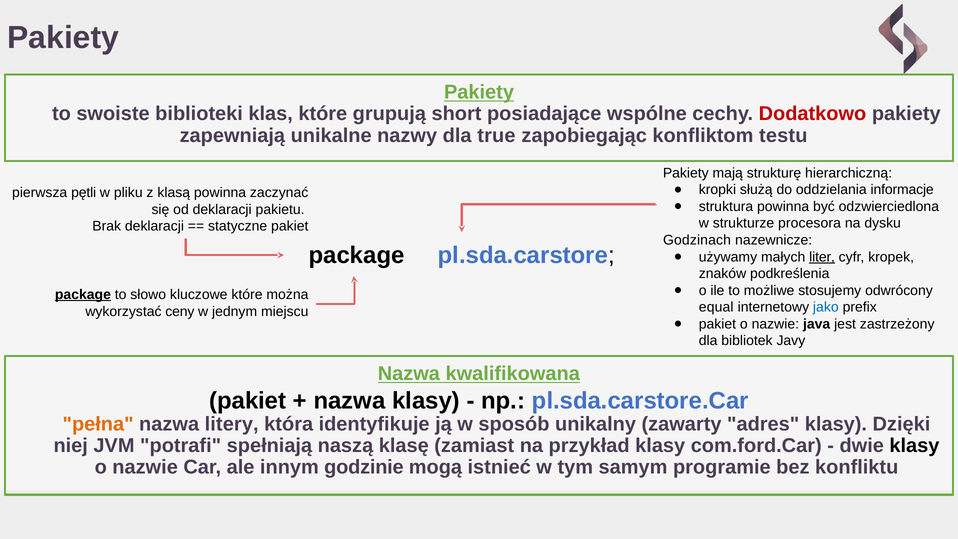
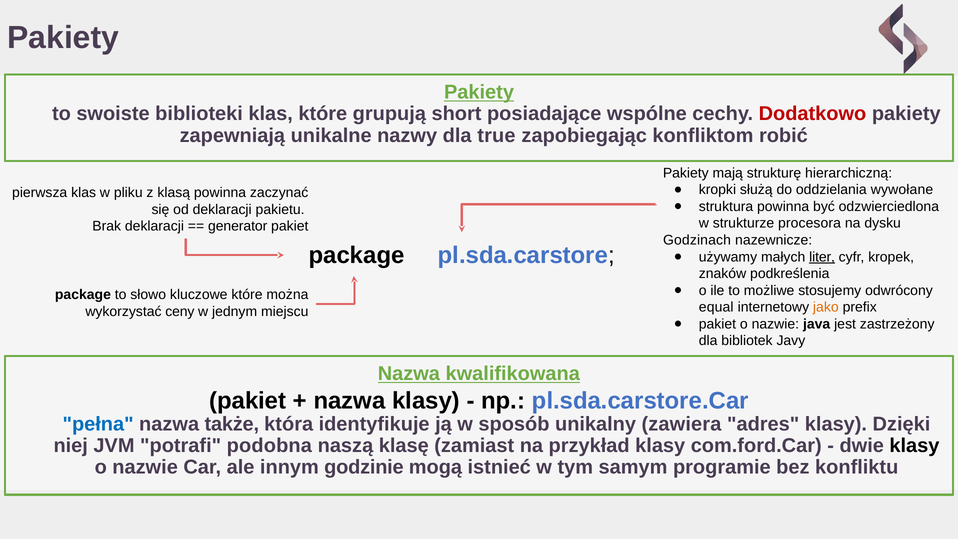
testu: testu -> robić (783, 135)
informacje: informacje -> wywołane (902, 190)
pierwsza pętli: pętli -> klas (84, 193)
statyczne: statyczne -> generator (238, 226)
package underline: present -> none (83, 295)
jako colour: blue -> orange (826, 307)
pełna colour: orange -> blue (98, 424)
litery: litery -> także (232, 424)
zawarty: zawarty -> zawiera (681, 424)
spełniają: spełniają -> podobna (269, 446)
